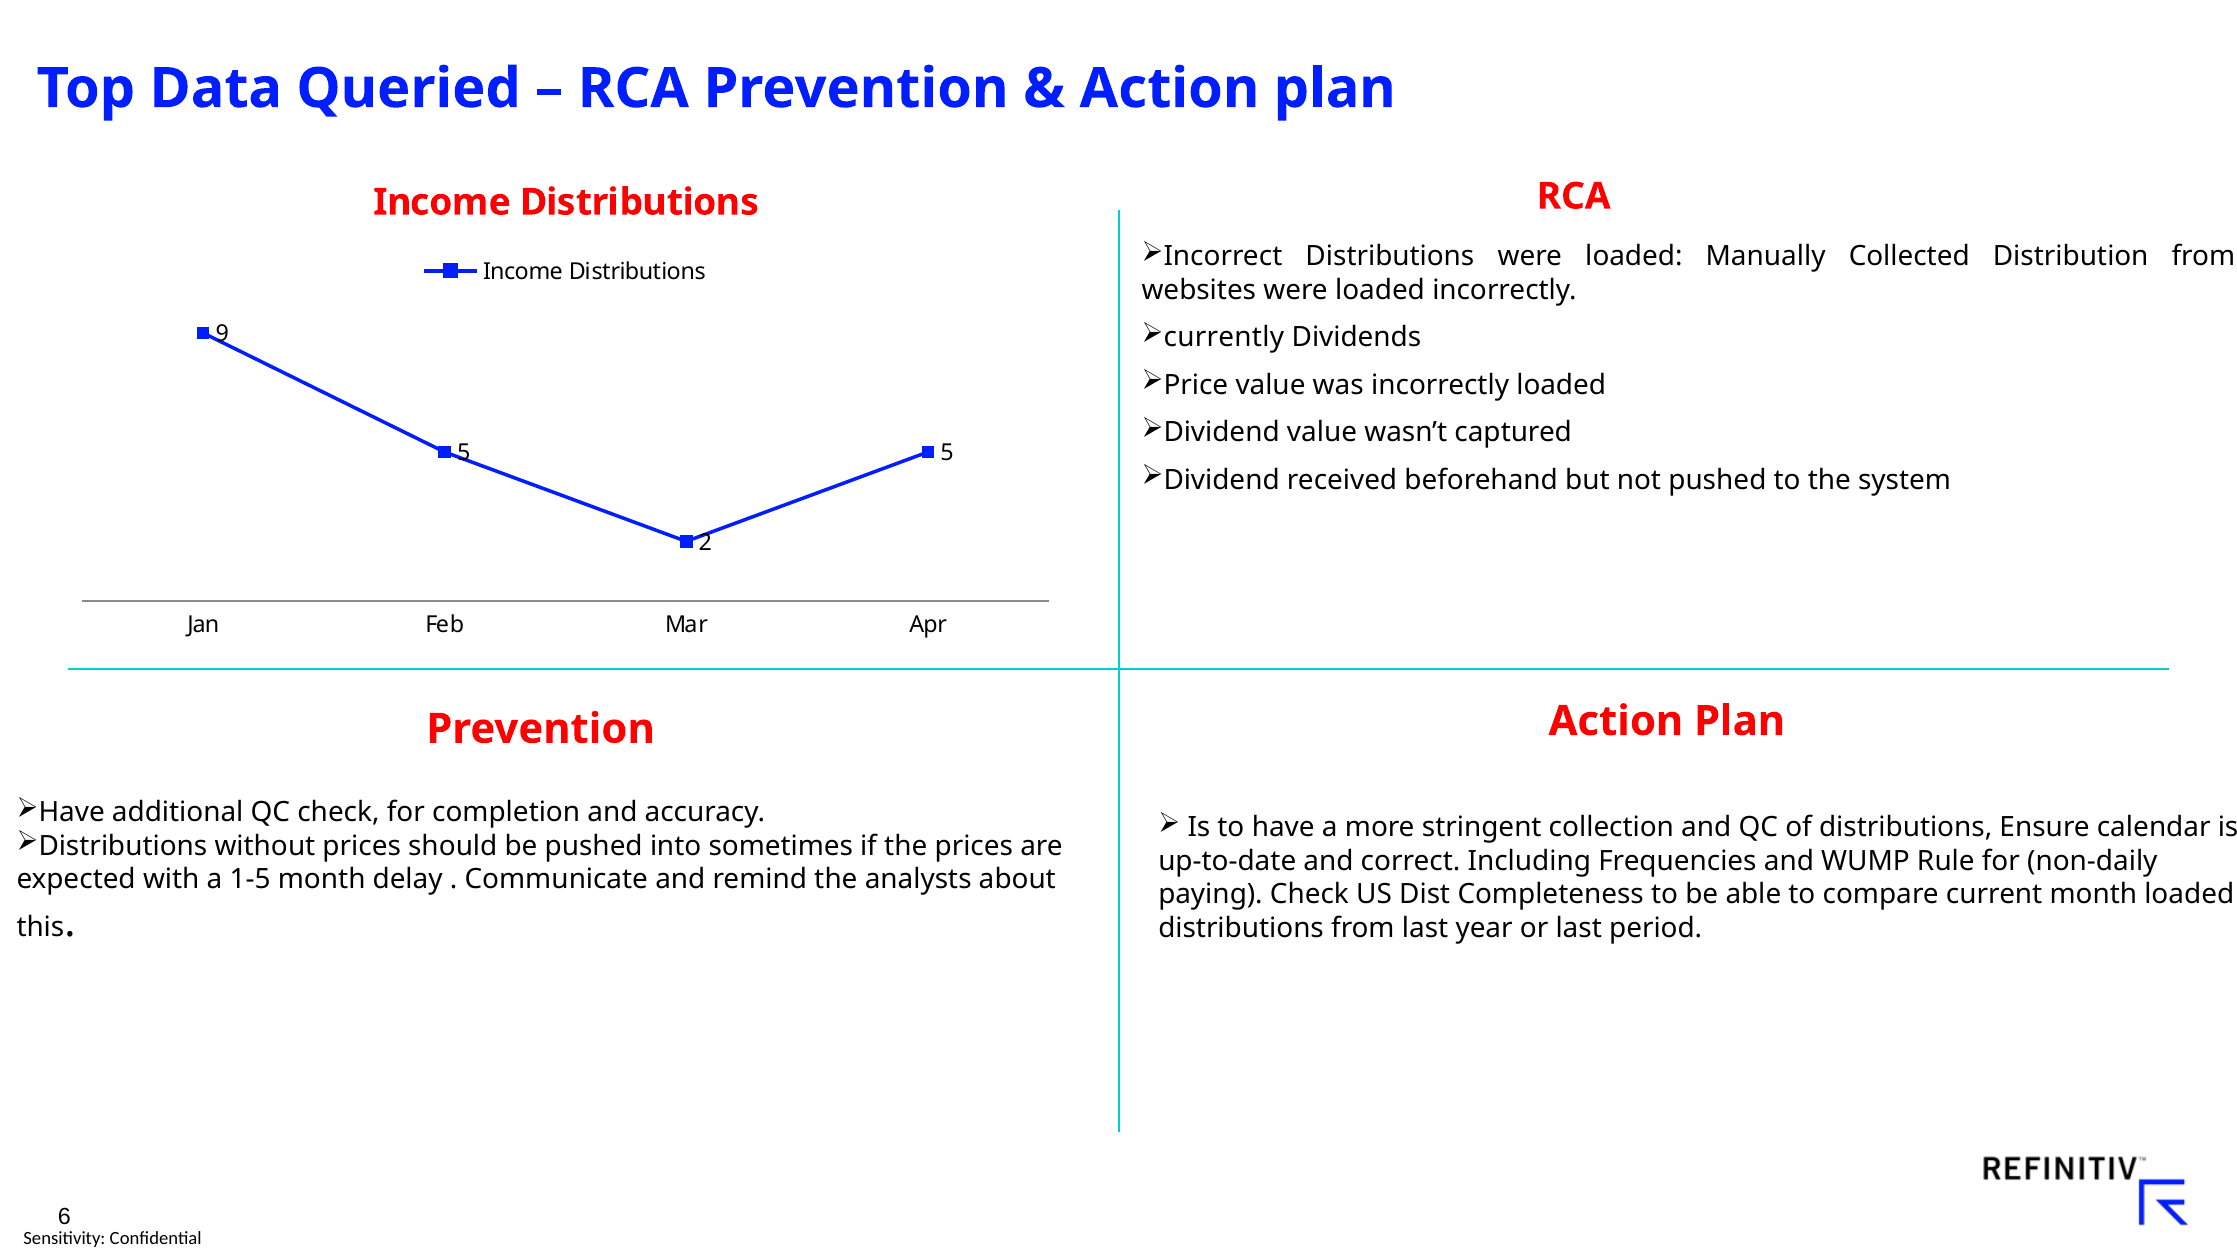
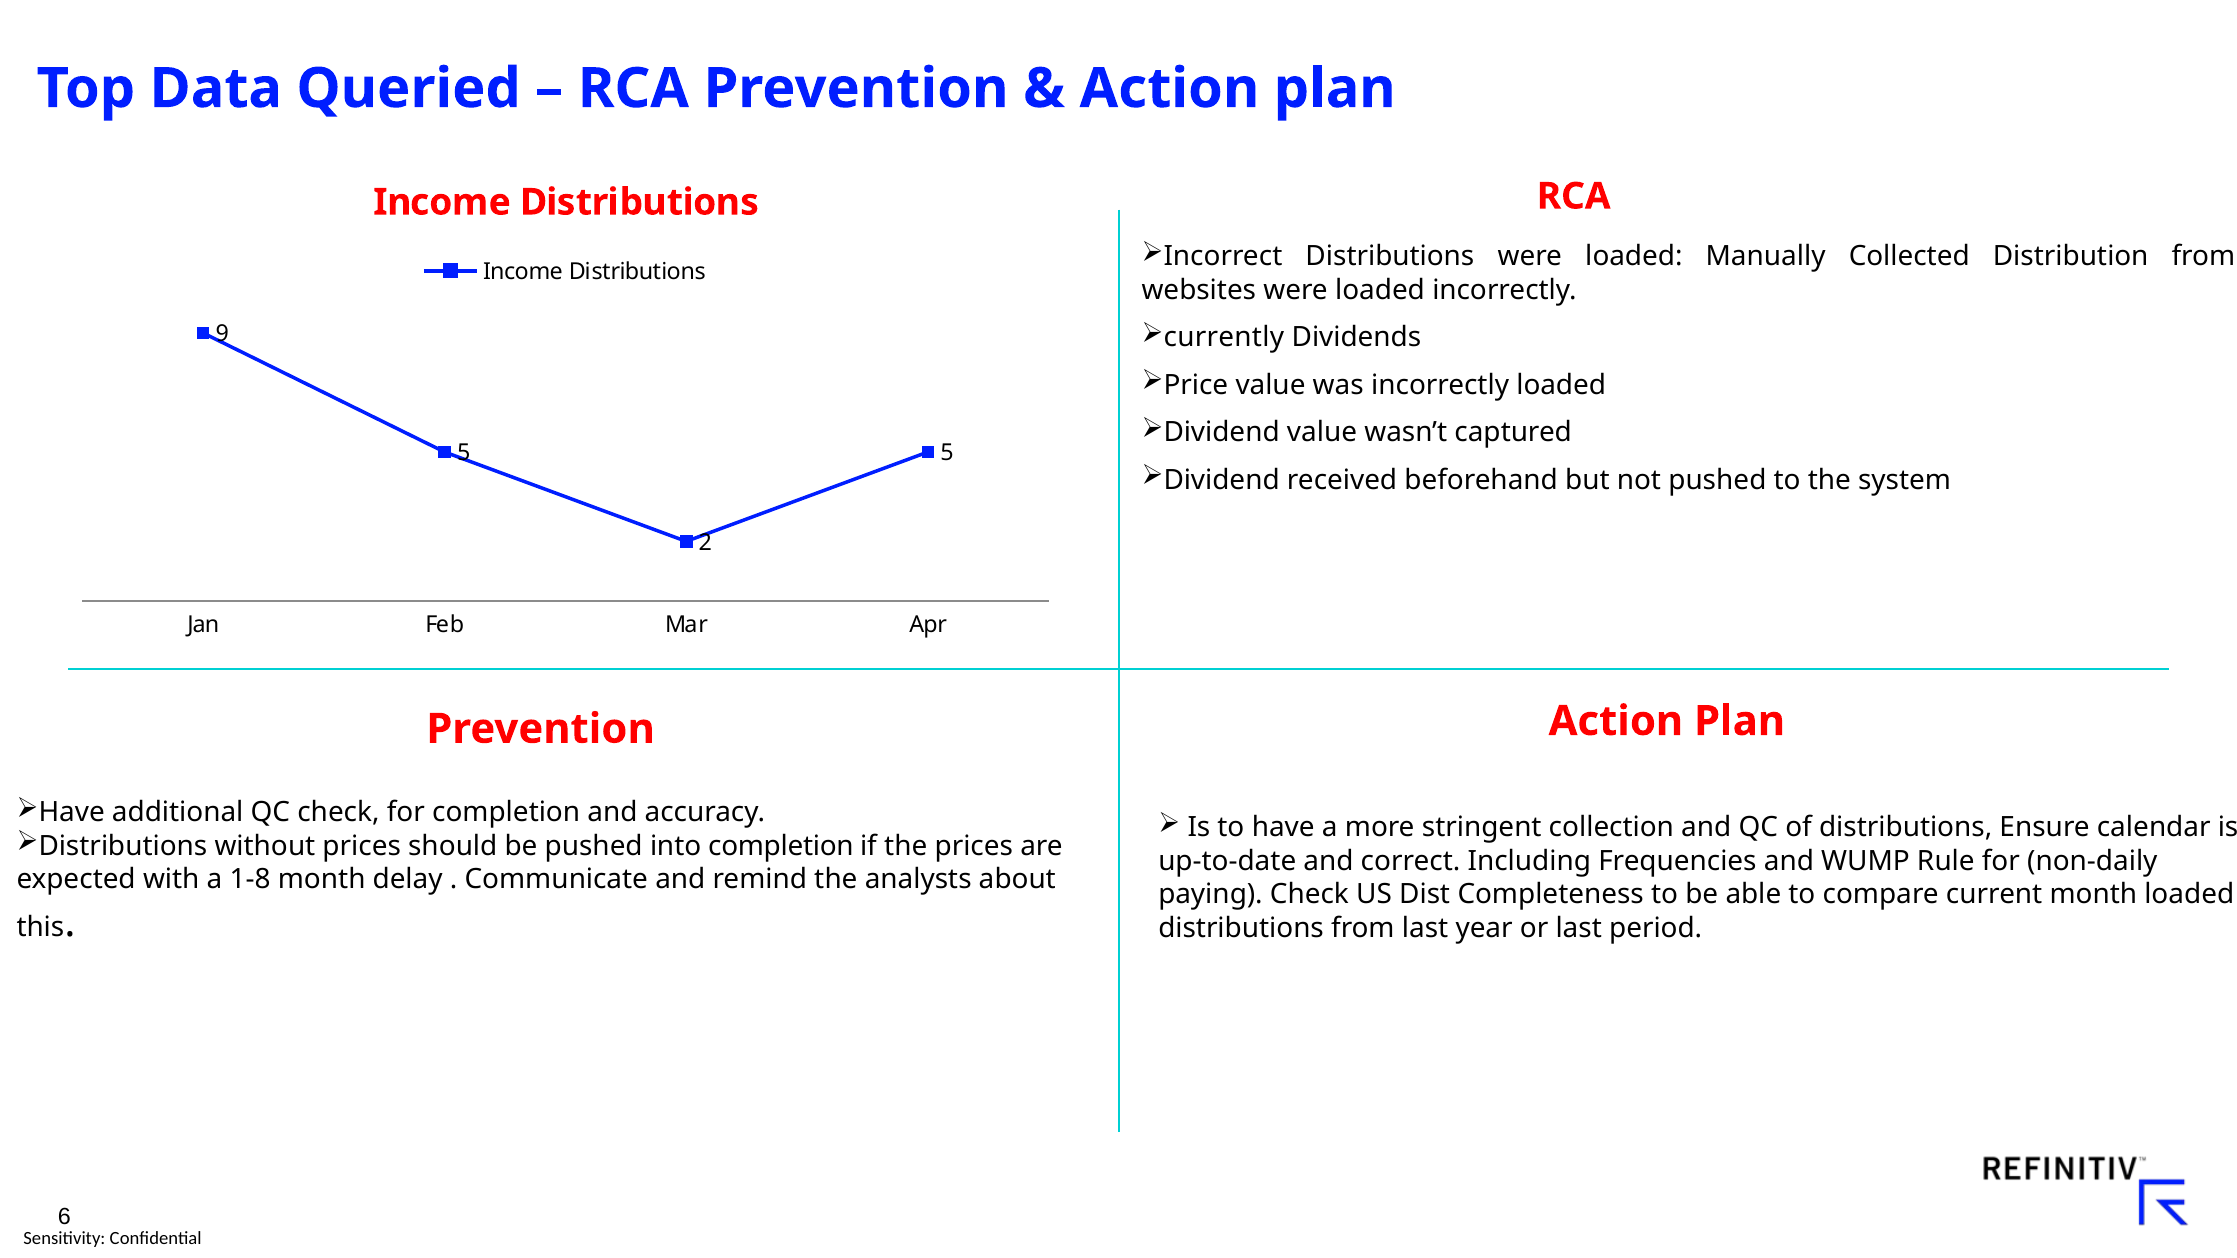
into sometimes: sometimes -> completion (781, 846)
1-5: 1-5 -> 1-8 (250, 880)
